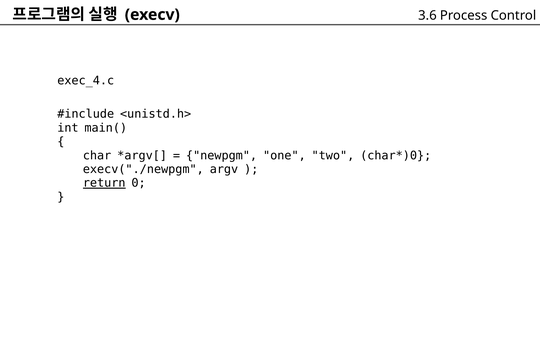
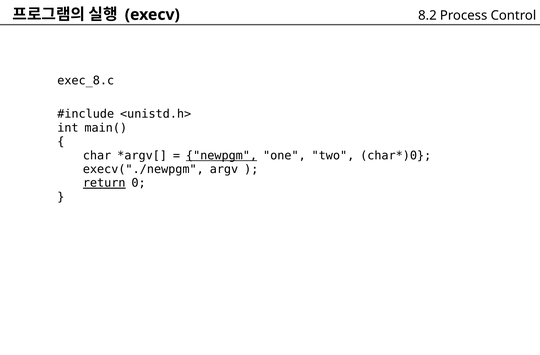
3.6: 3.6 -> 8.2 (427, 15)
exec_4.c: exec_4.c -> exec_8.c (86, 80)
newpgm underline: none -> present (222, 155)
